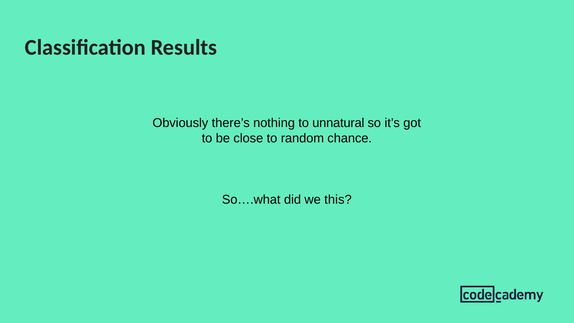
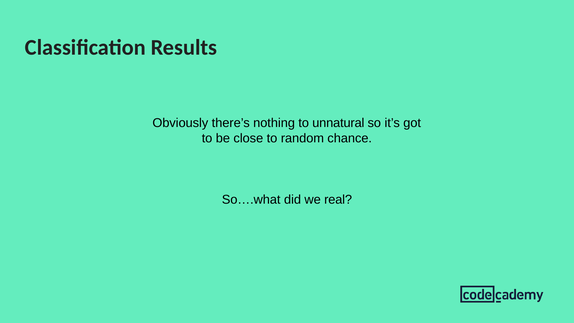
this: this -> real (338, 200)
